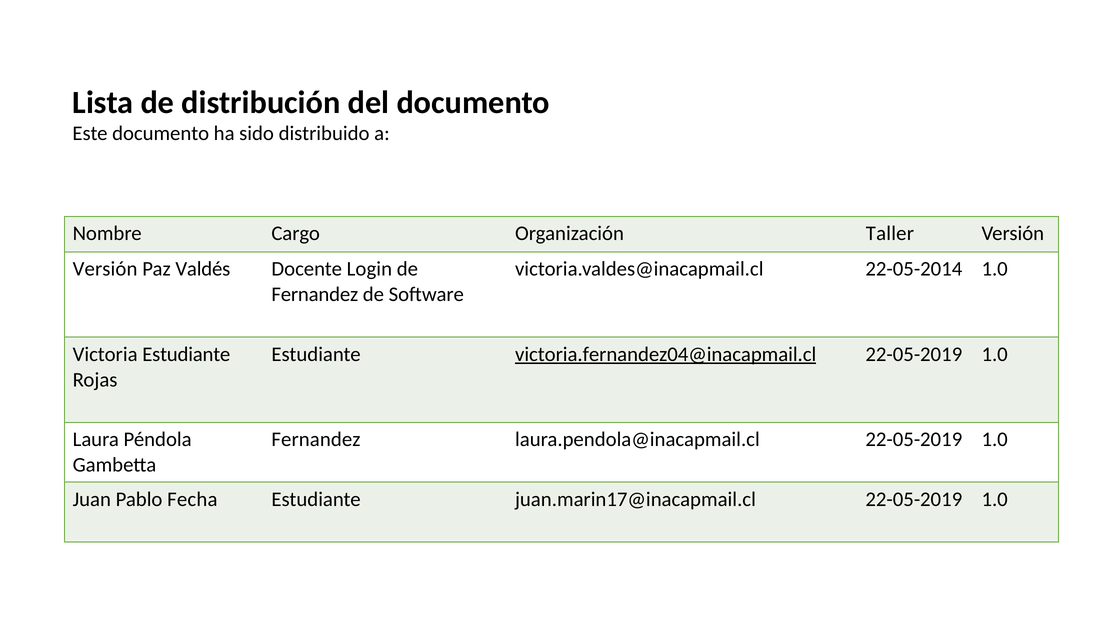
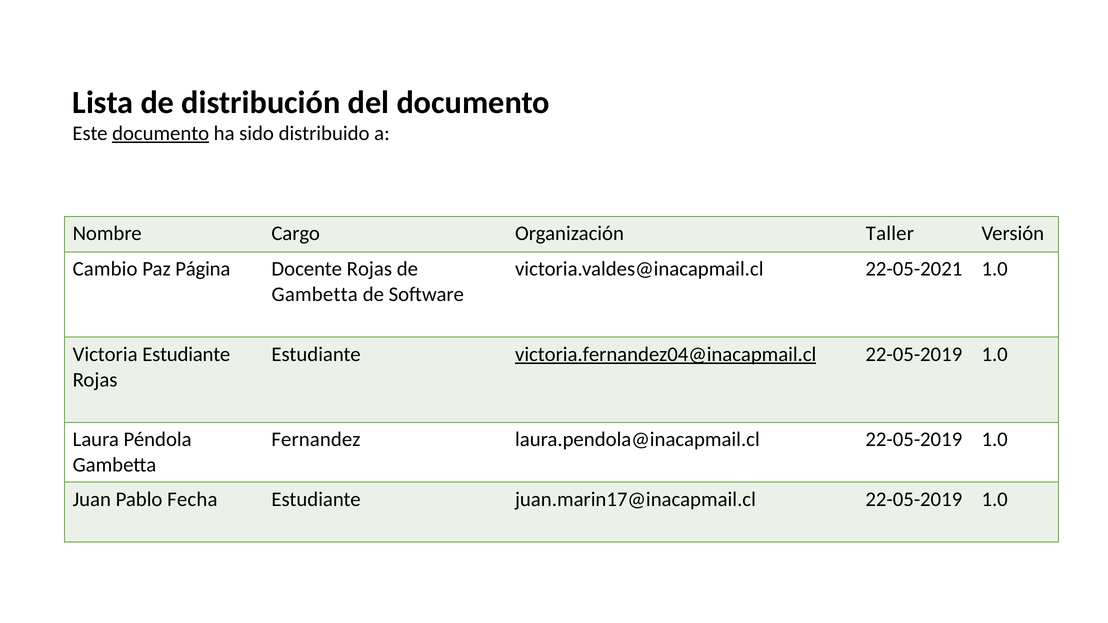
documento underline: none -> present (161, 133)
Versión: Versión -> Cambio (105, 269)
Valdés: Valdés -> Página (203, 269)
Docente Login: Login -> Rojas (369, 269)
22-05-2014: 22-05-2014 -> 22-05-2021 (914, 269)
Fernandez: Fernandez -> Gambetta (315, 294)
